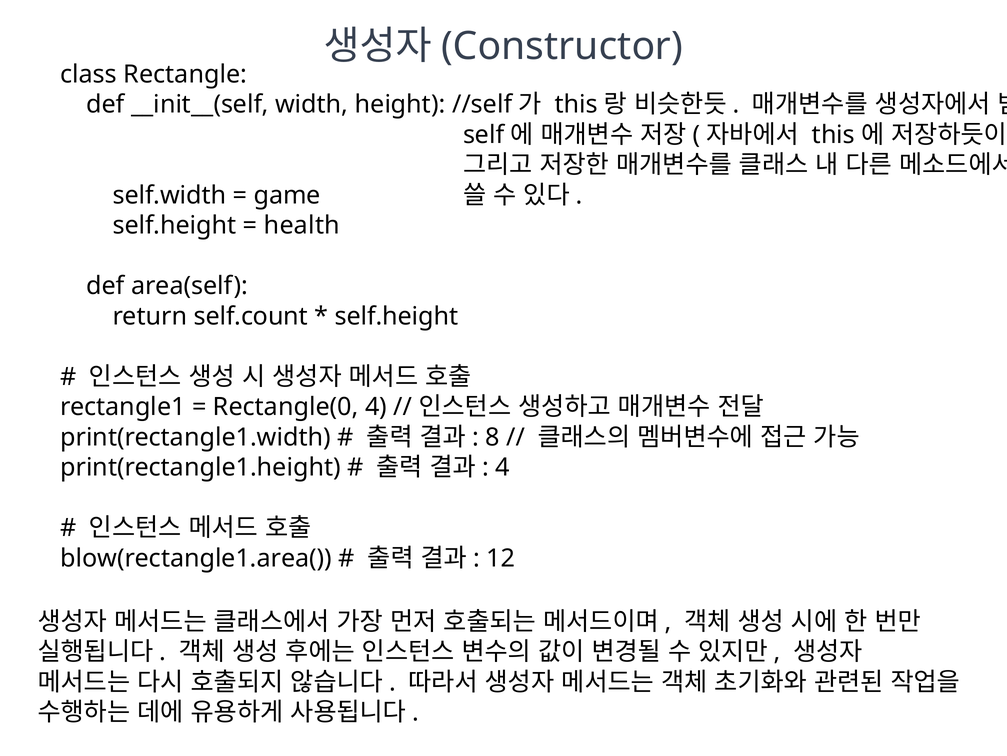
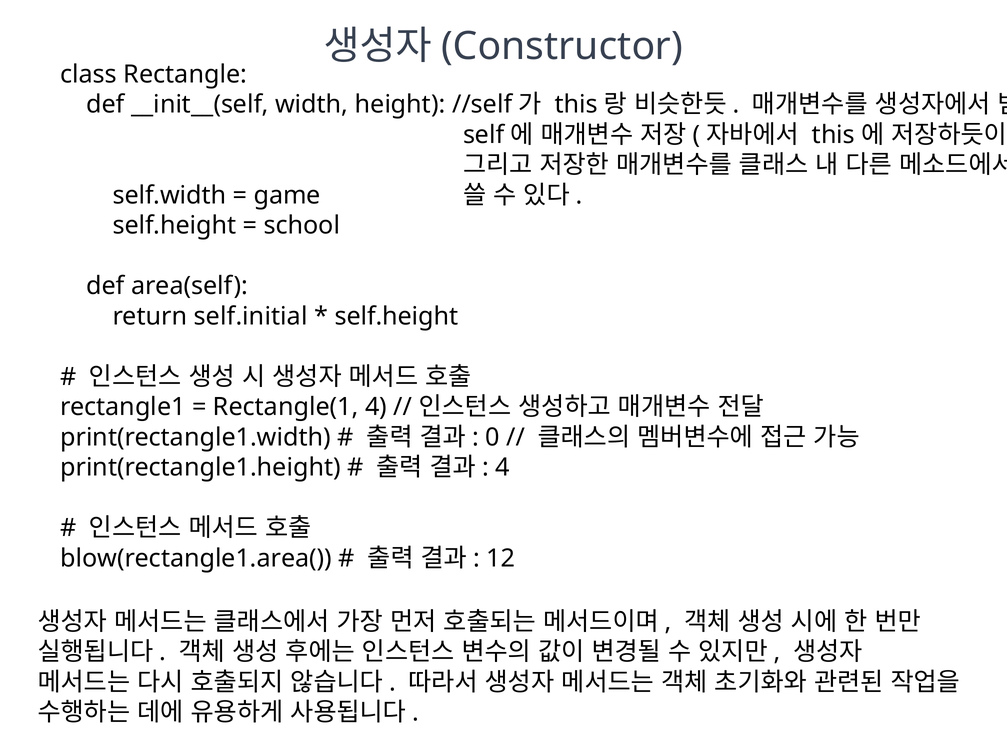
health: health -> school (302, 225)
self.count: self.count -> self.initial (251, 316)
Rectangle(0: Rectangle(0 -> Rectangle(1 (286, 407)
8: 8 -> 0 (493, 437)
